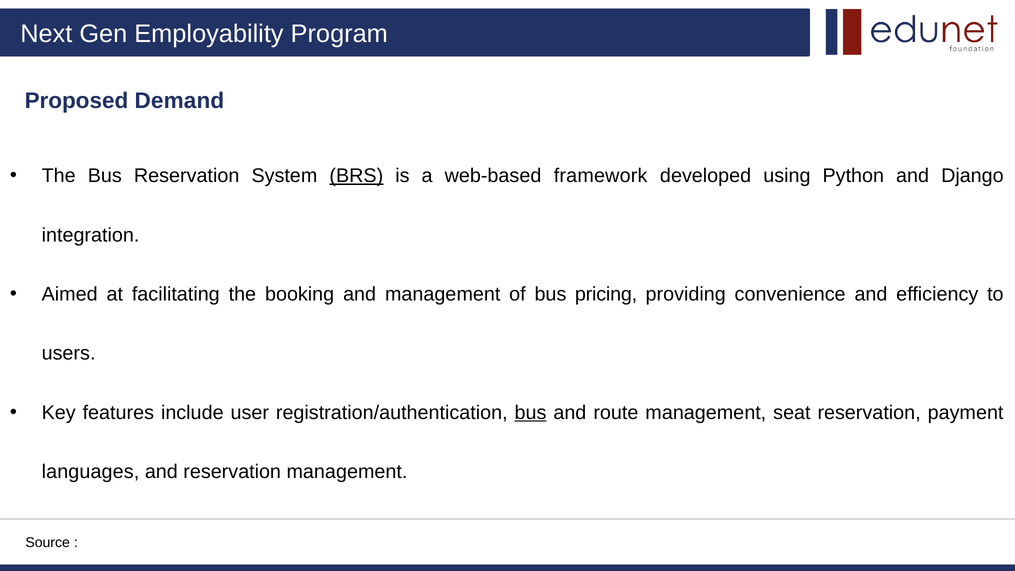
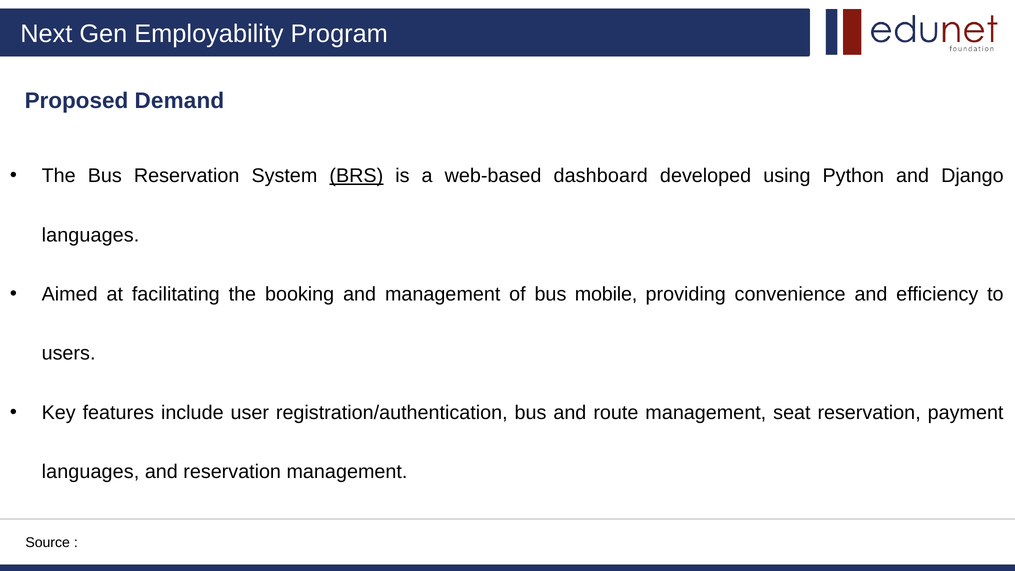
framework: framework -> dashboard (601, 176)
integration: integration -> languages (90, 235)
pricing: pricing -> mobile (606, 294)
bus underline: present -> none (531, 413)
